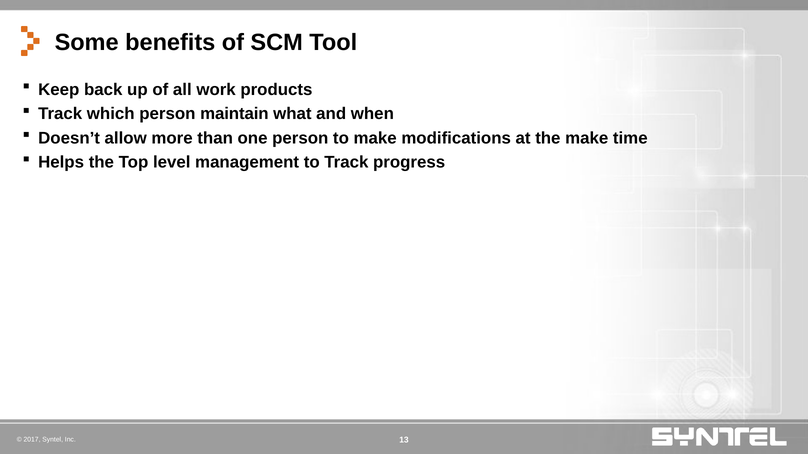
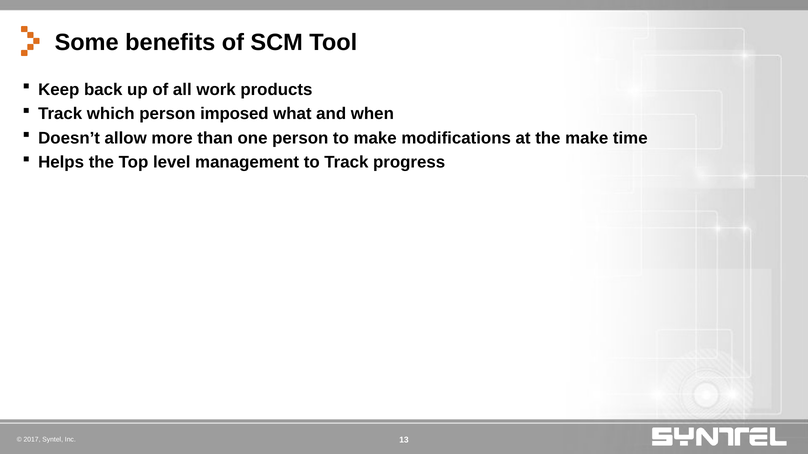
maintain: maintain -> imposed (234, 114)
